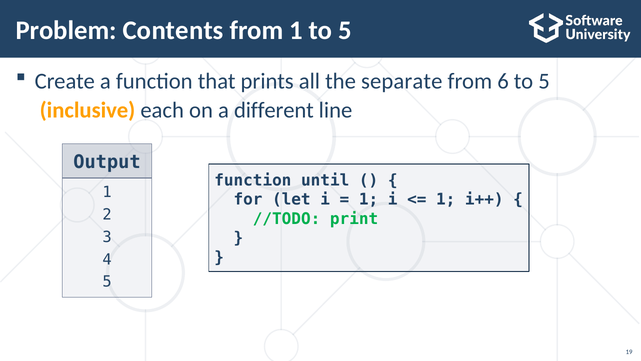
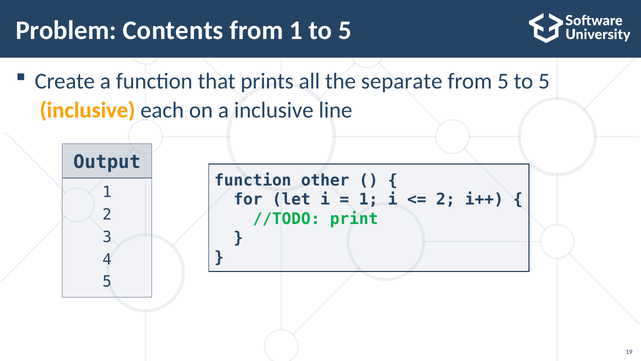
from 6: 6 -> 5 (503, 81)
a different: different -> inclusive (274, 110)
until: until -> other (325, 180)
1: 1 -> 2 (446, 199)
